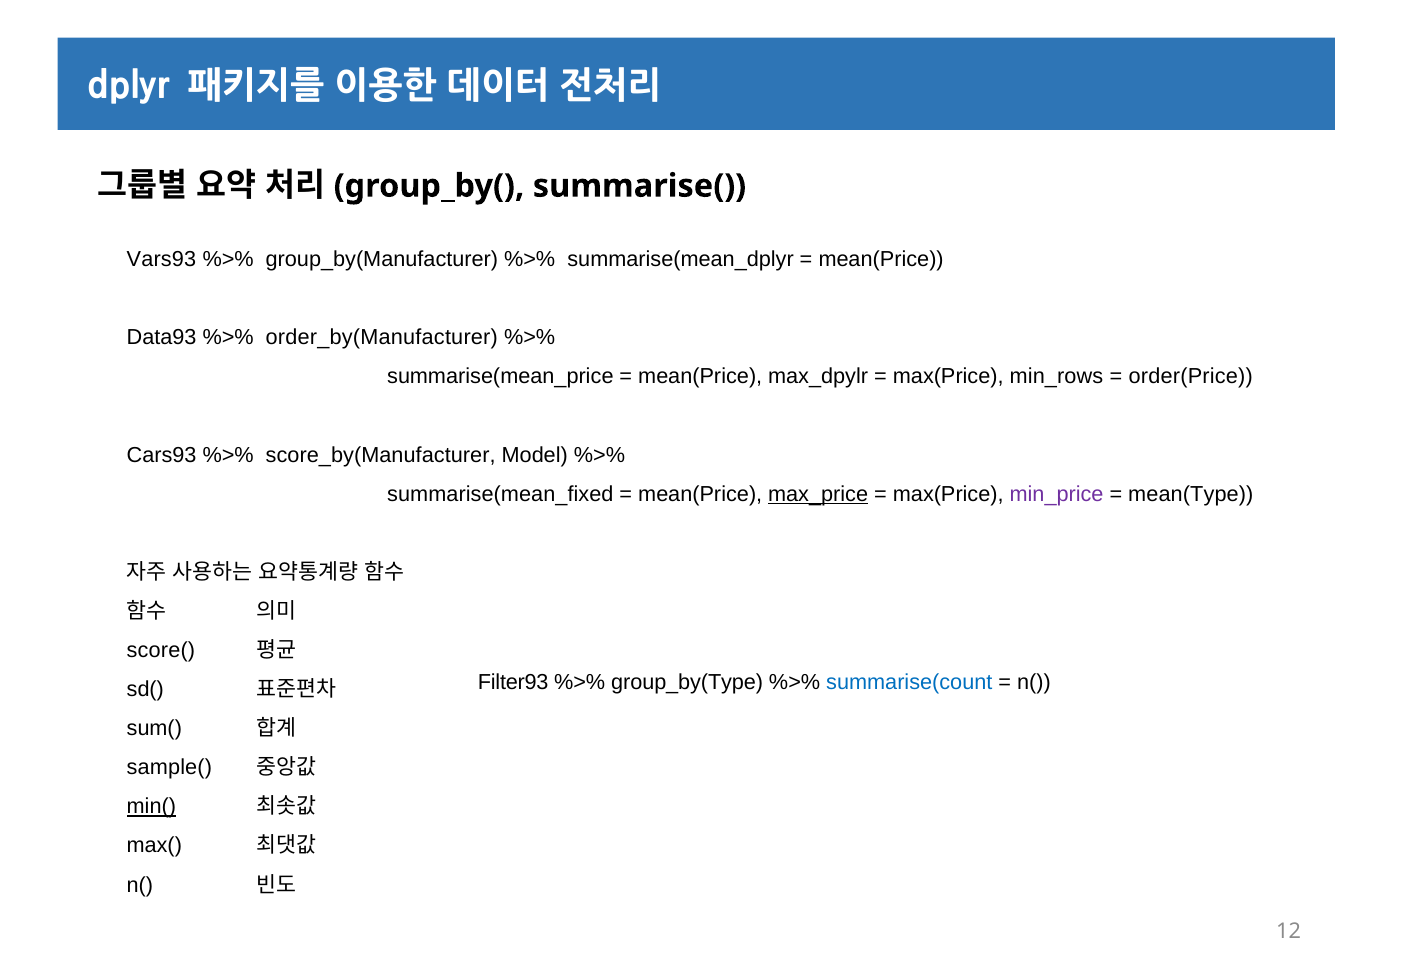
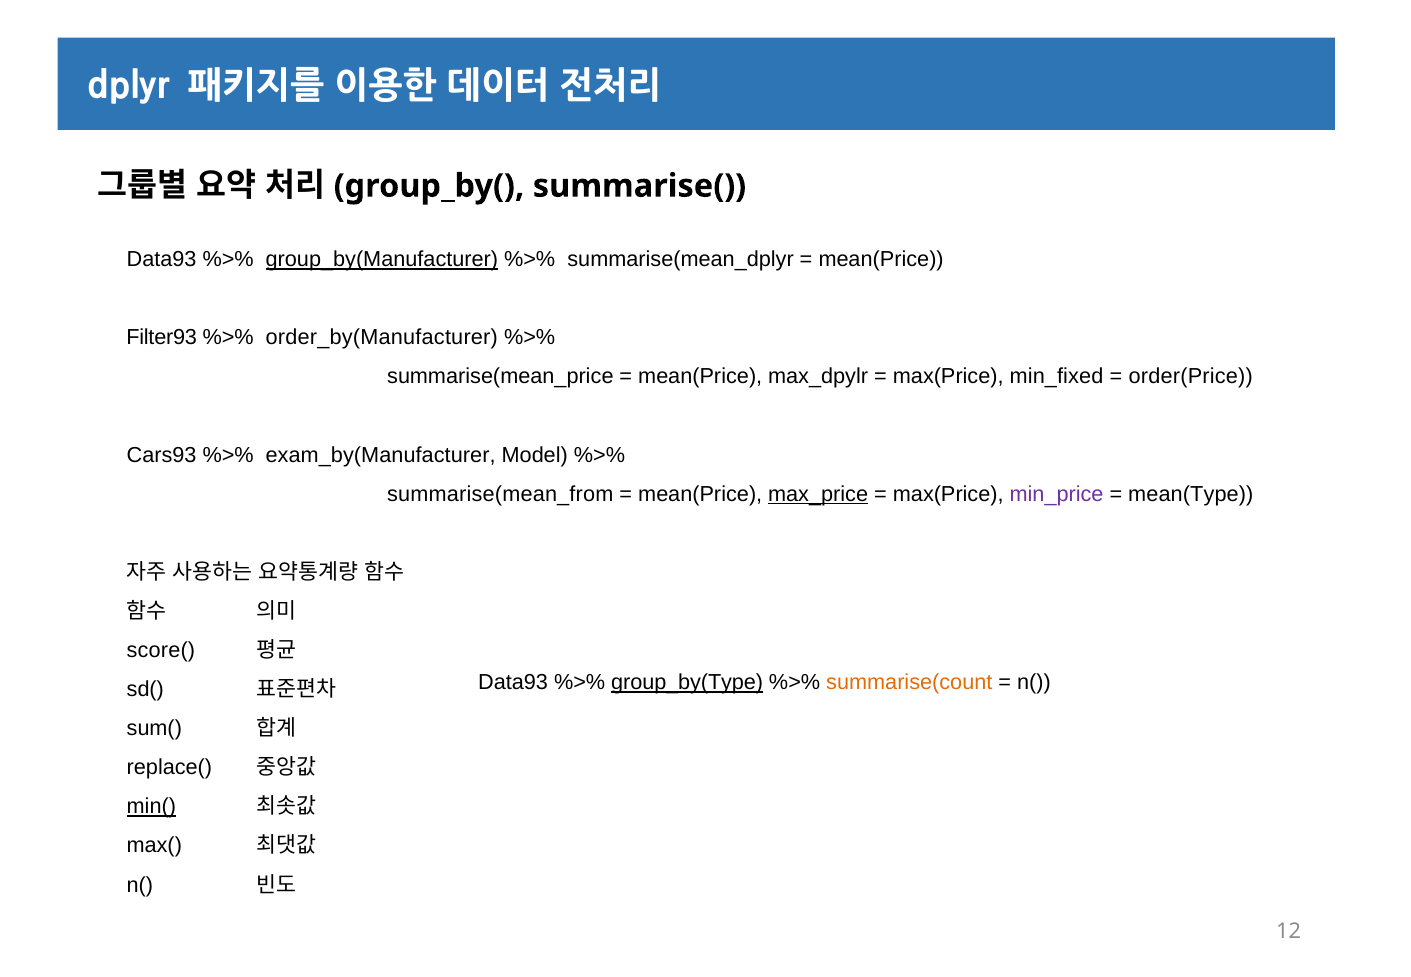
Vars93: Vars93 -> Data93 (162, 260)
group_by(Manufacturer underline: none -> present (382, 260)
Data93: Data93 -> Filter93 (162, 338)
min_rows: min_rows -> min_fixed (1056, 377)
score_by(Manufacturer: score_by(Manufacturer -> exam_by(Manufacturer (381, 455)
summarise(mean_fixed: summarise(mean_fixed -> summarise(mean_from (500, 494)
Filter93: Filter93 -> Data93 (513, 683)
group_by(Type underline: none -> present (687, 683)
summarise(count colour: blue -> orange (909, 683)
sample(: sample( -> replace( (169, 767)
